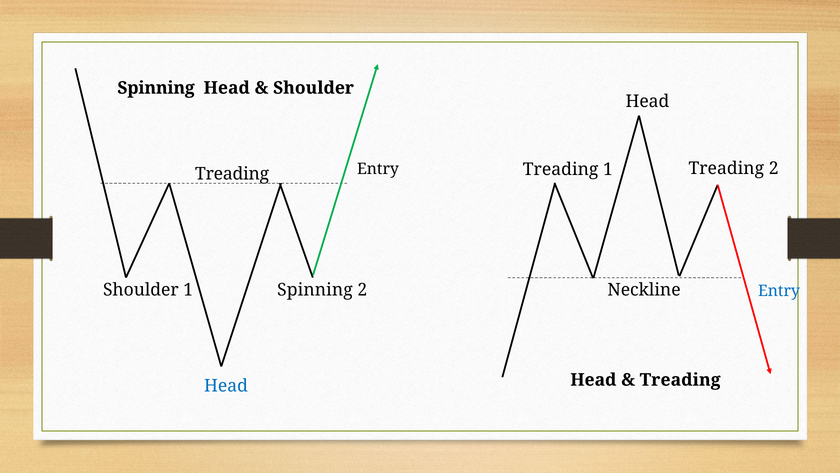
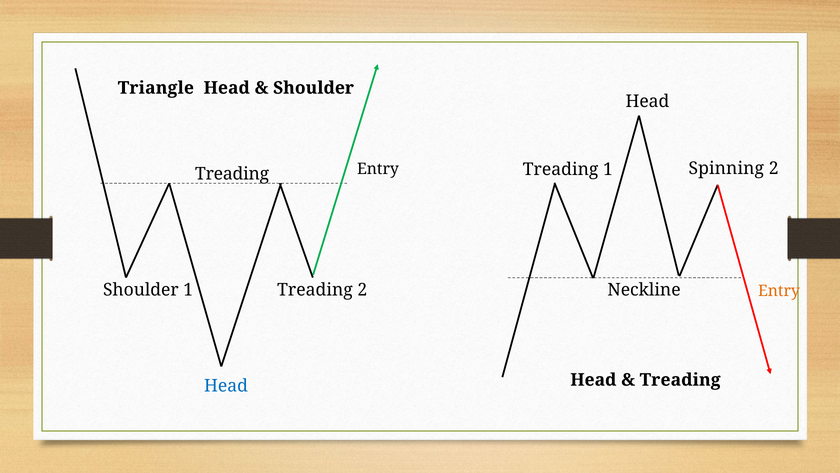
Spinning: Spinning -> Triangle (156, 88)
1 Treading: Treading -> Spinning (726, 168)
1 Spinning: Spinning -> Treading (315, 289)
Entry colour: blue -> orange (779, 291)
